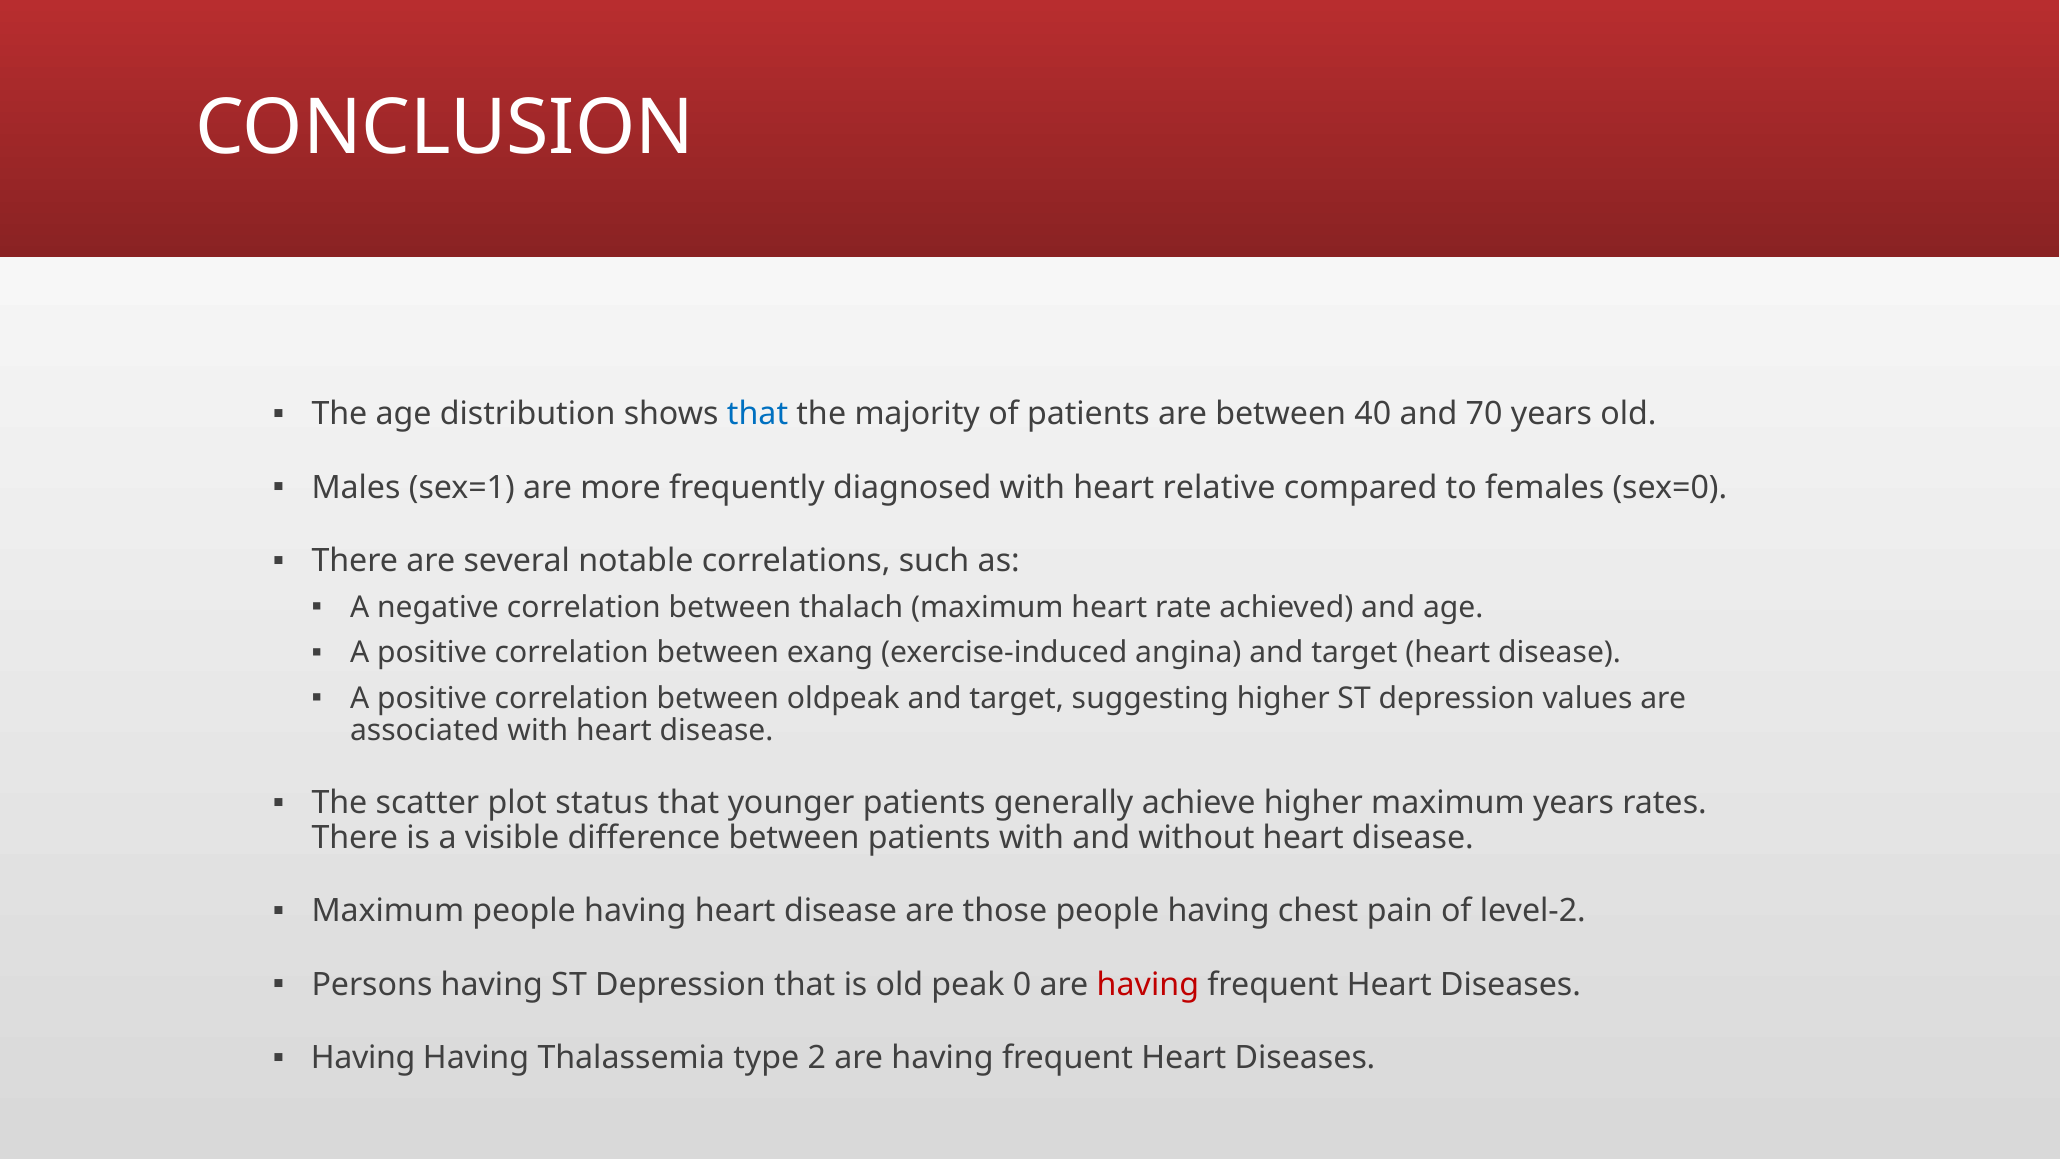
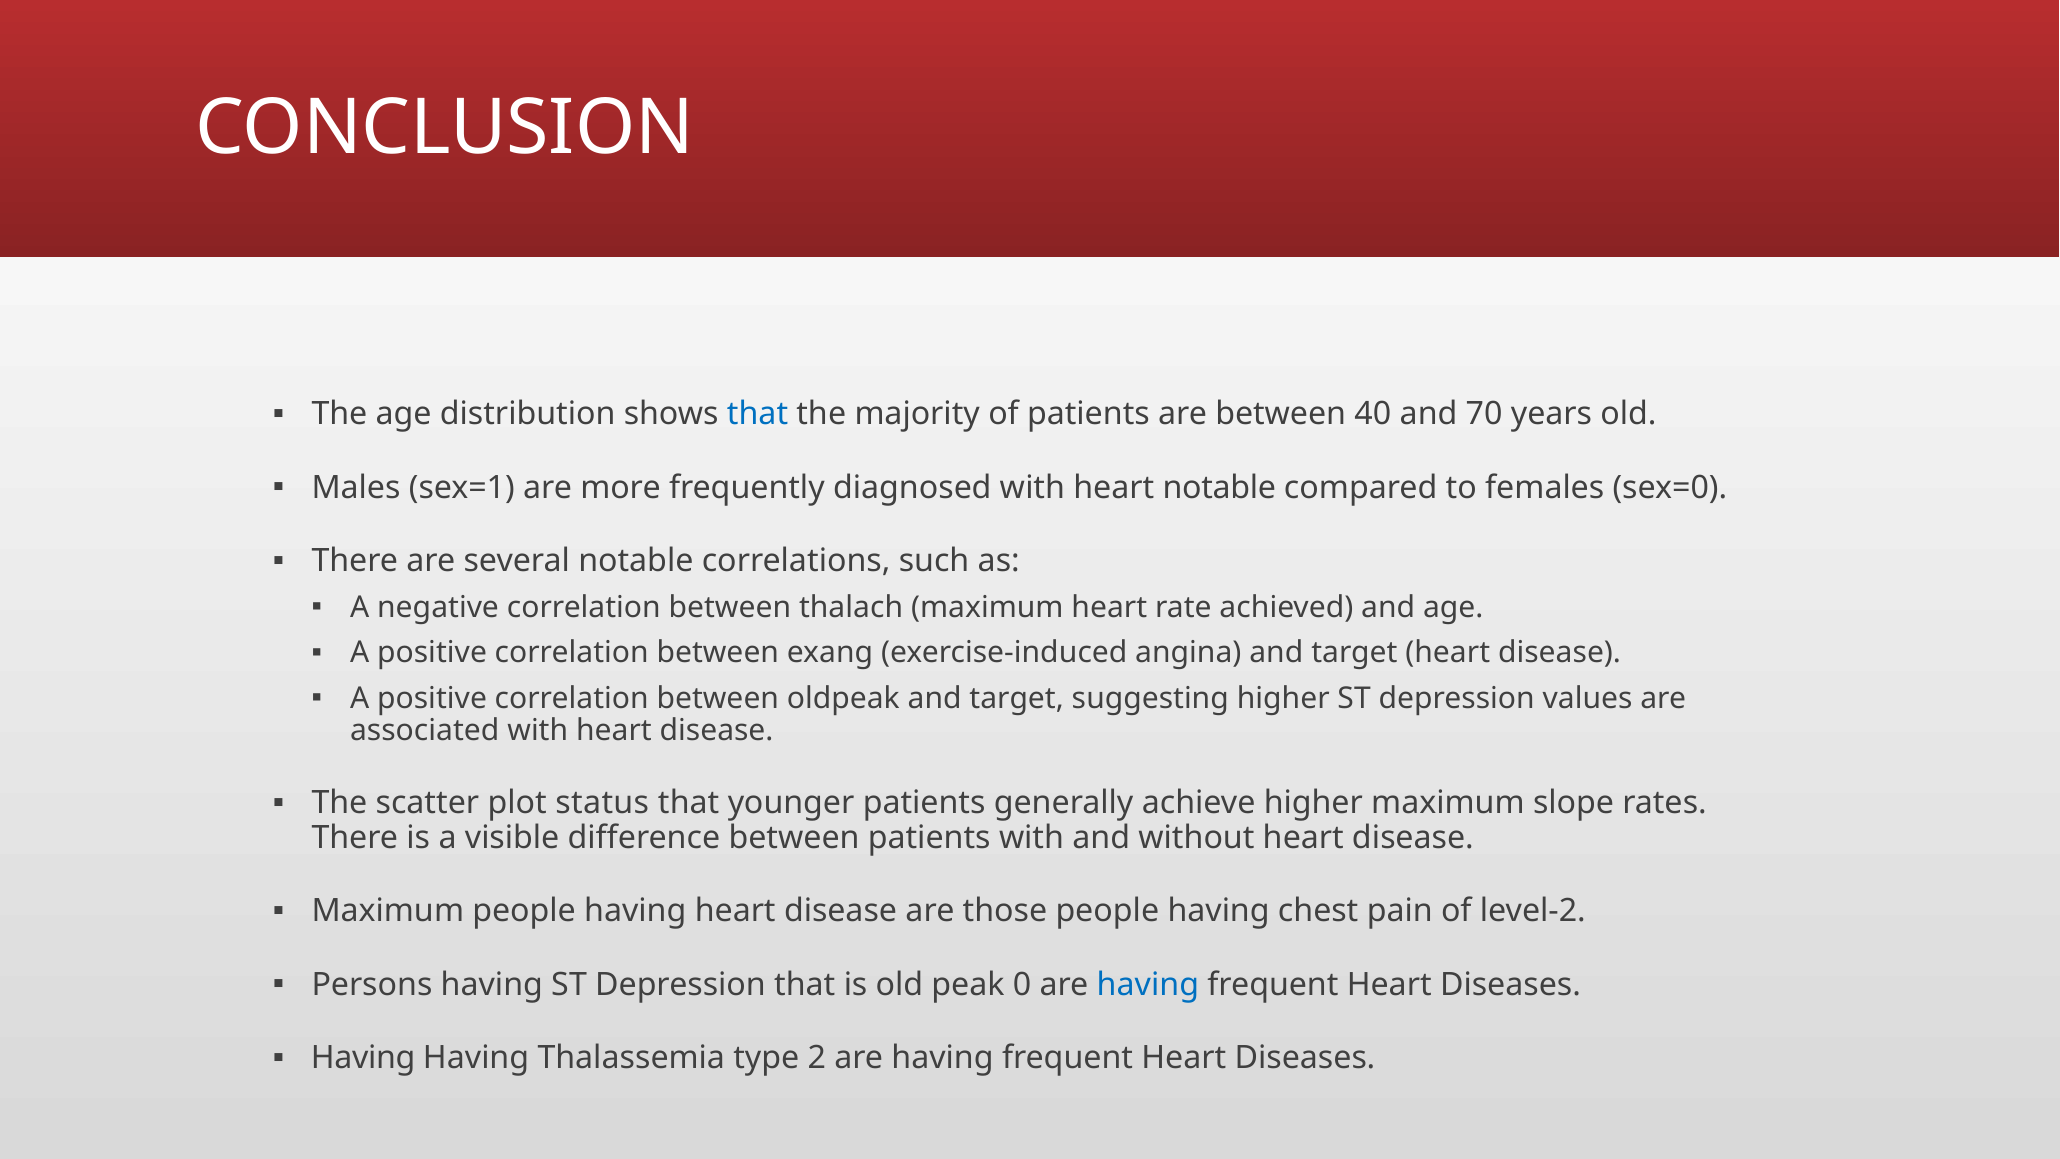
heart relative: relative -> notable (1219, 487)
maximum years: years -> slope (1573, 803)
having colour: red -> blue (1148, 984)
